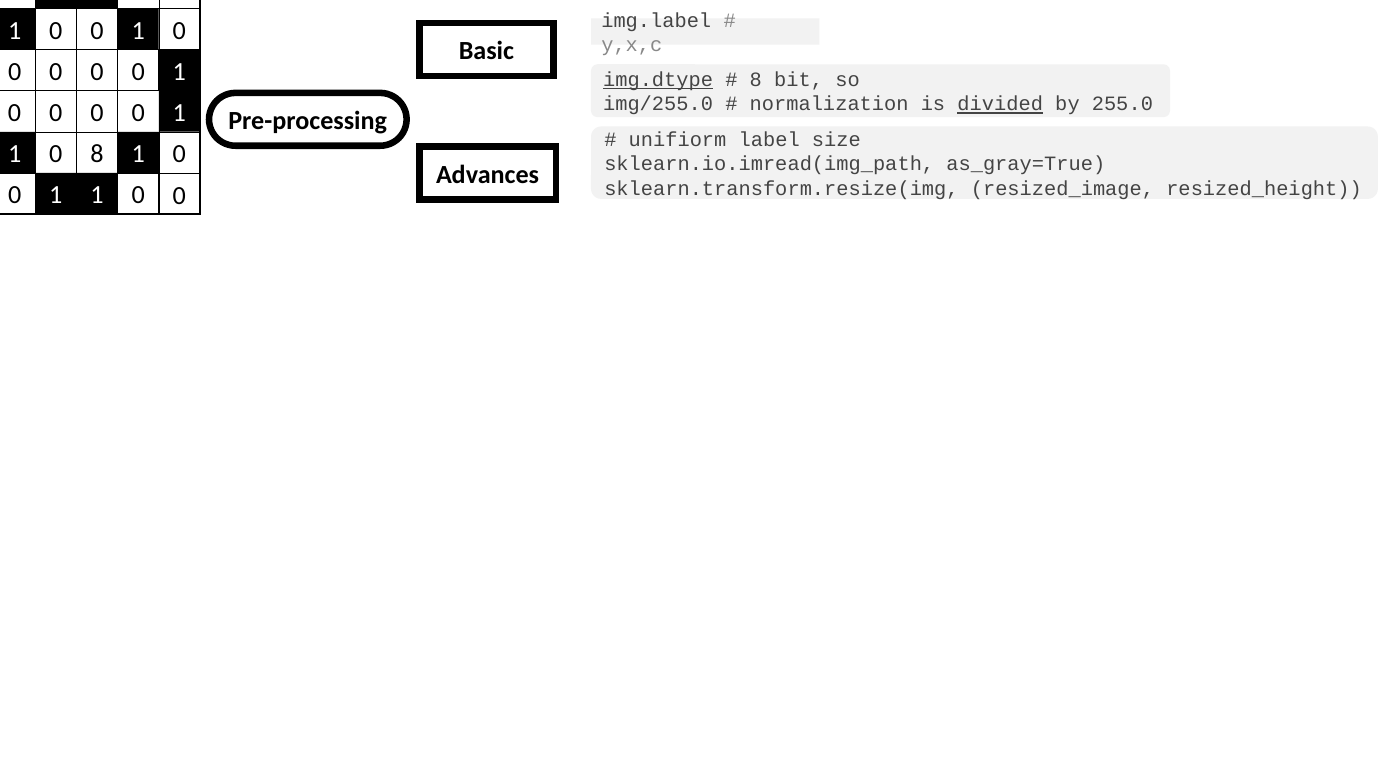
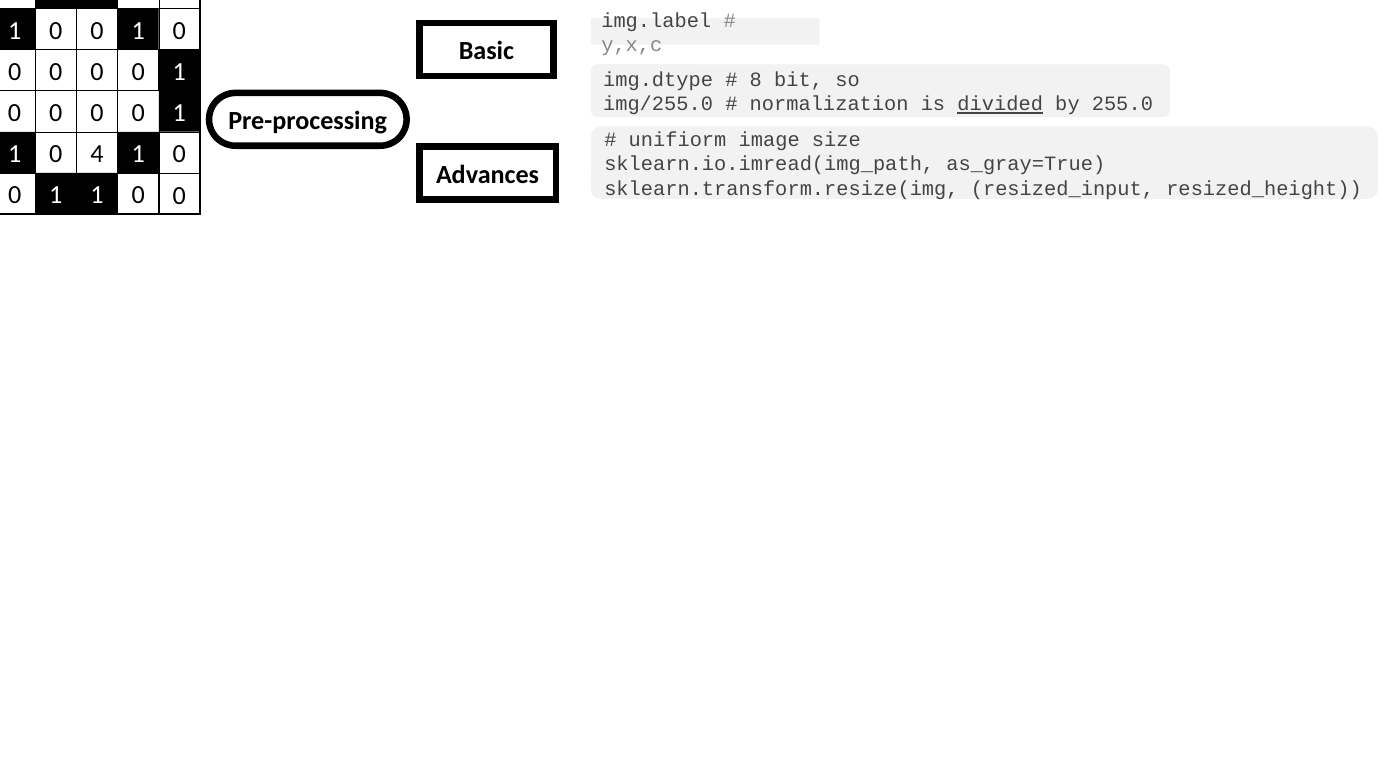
img.dtype underline: present -> none (658, 80)
label: label -> image (769, 140)
0 8: 8 -> 4 (97, 154)
resized_image: resized_image -> resized_input (1062, 189)
